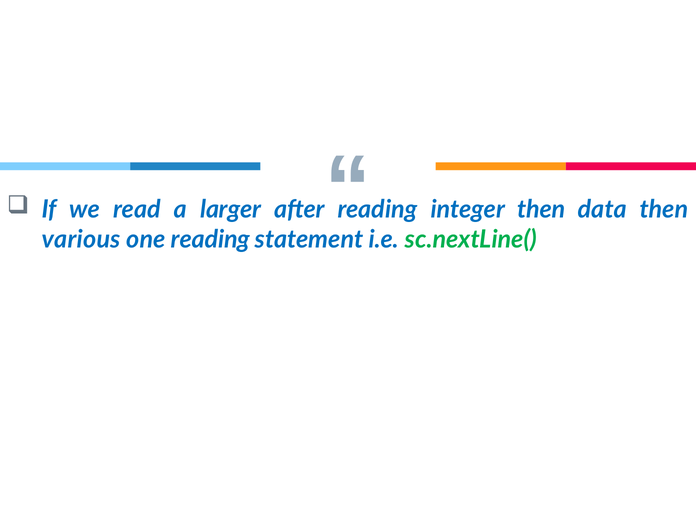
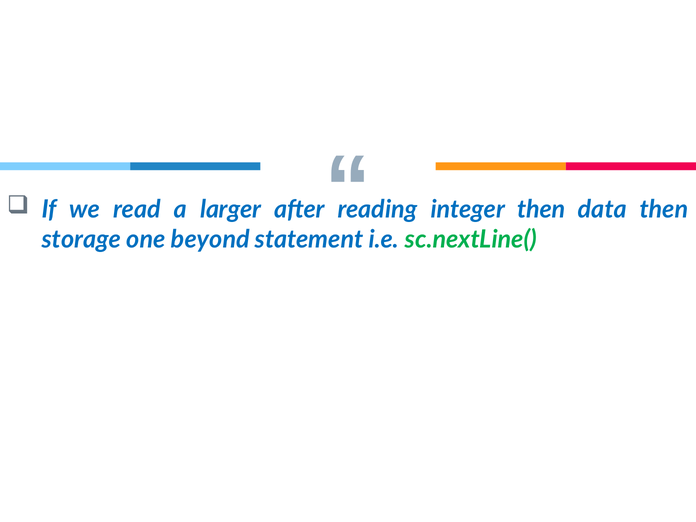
various: various -> storage (81, 240)
one reading: reading -> beyond (210, 240)
